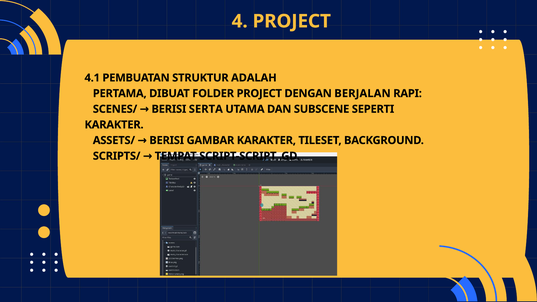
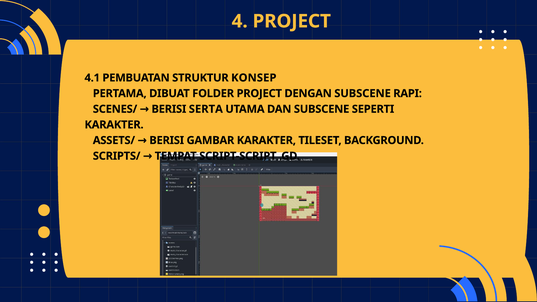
ADALAH: ADALAH -> KONSEP (254, 78)
DENGAN BERJALAN: BERJALAN -> SUBSCENE (363, 93)
